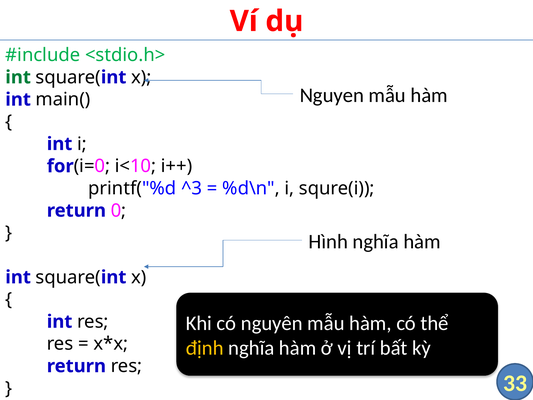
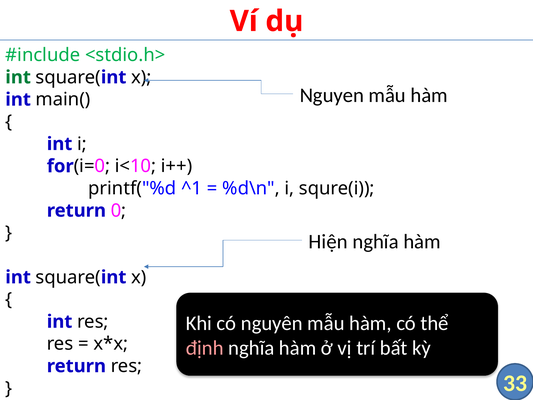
^3: ^3 -> ^1 (192, 188)
Hình: Hình -> Hiện (328, 241)
định colour: yellow -> pink (205, 348)
